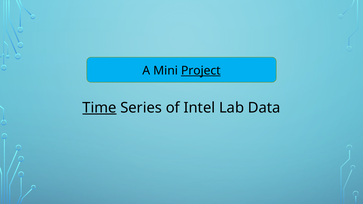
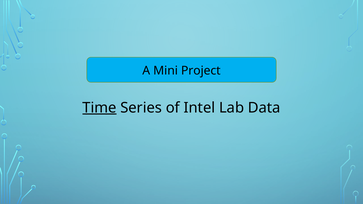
Project underline: present -> none (201, 71)
